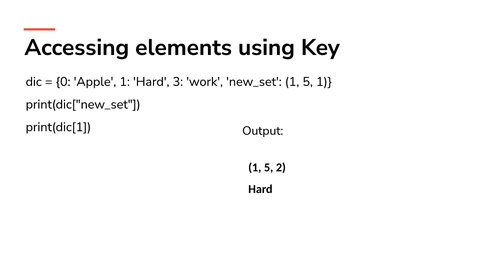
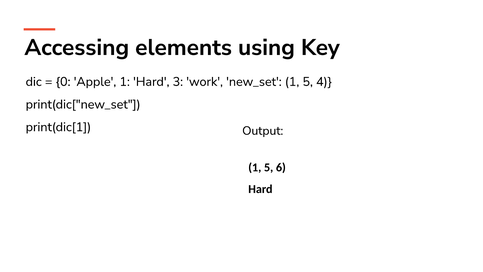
5 1: 1 -> 4 (324, 82)
2: 2 -> 6 (281, 167)
